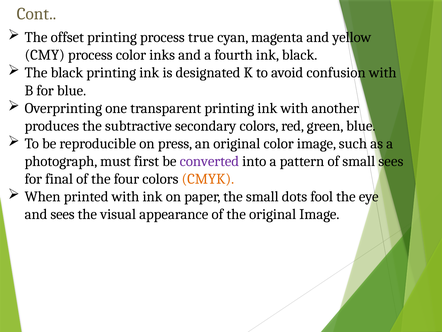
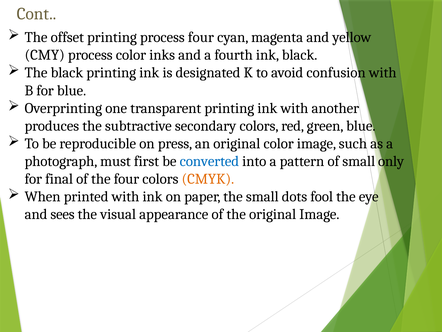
process true: true -> four (201, 37)
converted colour: purple -> blue (209, 161)
small sees: sees -> only (391, 161)
